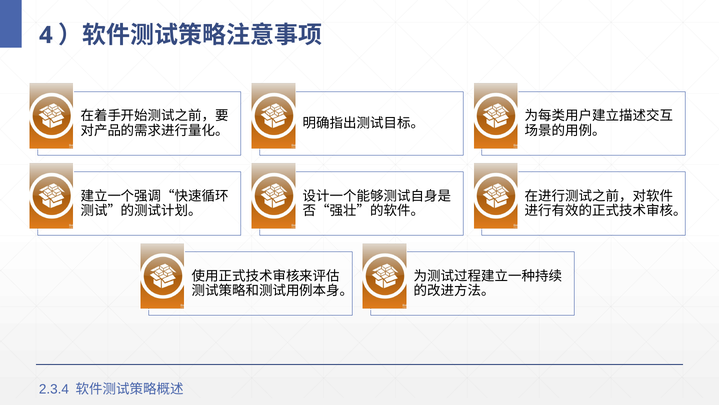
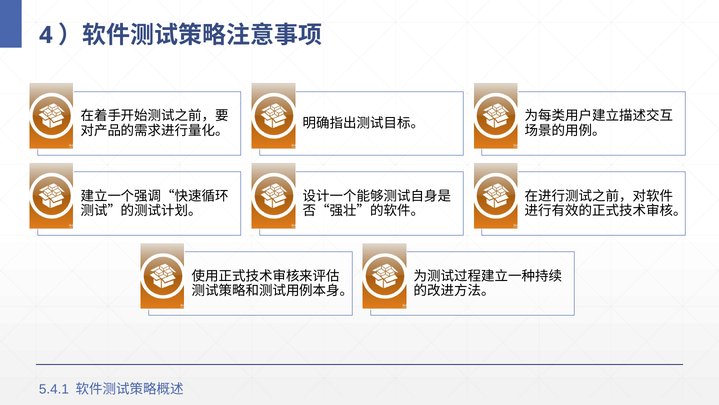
2.3.4: 2.3.4 -> 5.4.1 (54, 389)
